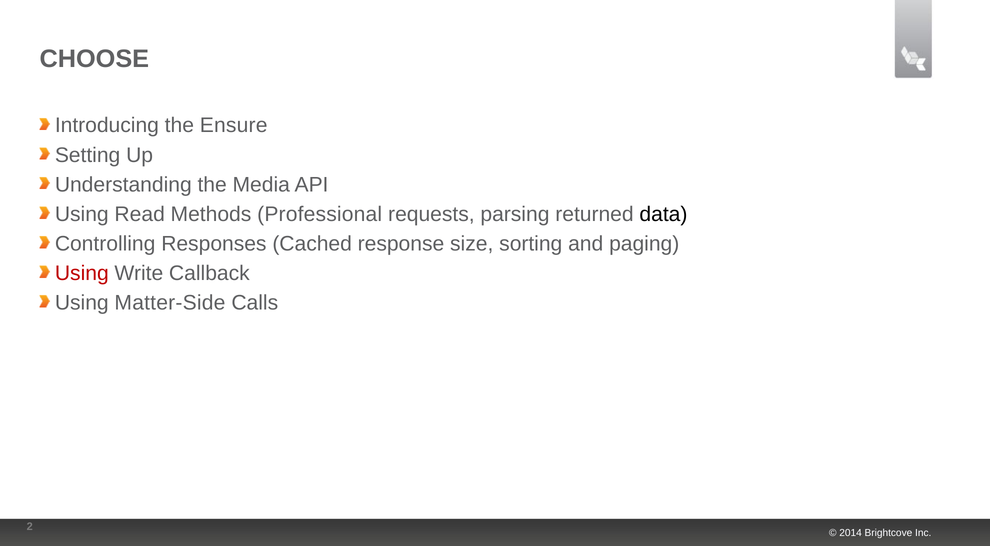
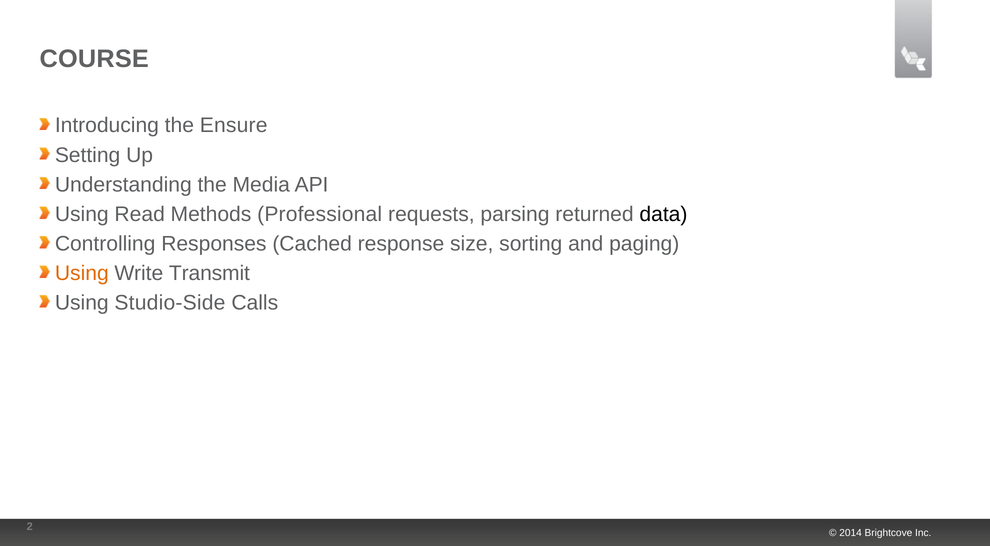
CHOOSE: CHOOSE -> COURSE (94, 59)
Using colour: red -> orange (82, 274)
Callback: Callback -> Transmit (209, 274)
Matter-Side: Matter-Side -> Studio-Side (170, 303)
